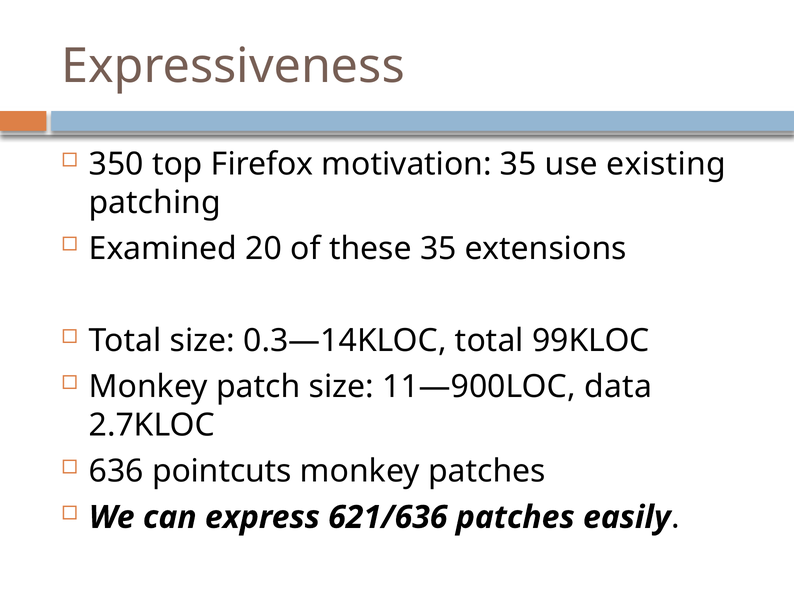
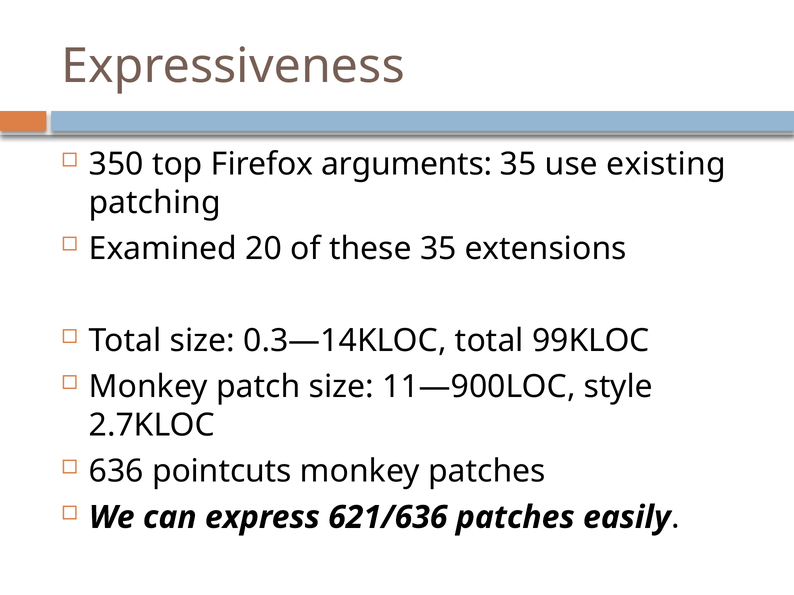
motivation: motivation -> arguments (407, 164)
data: data -> style (618, 387)
